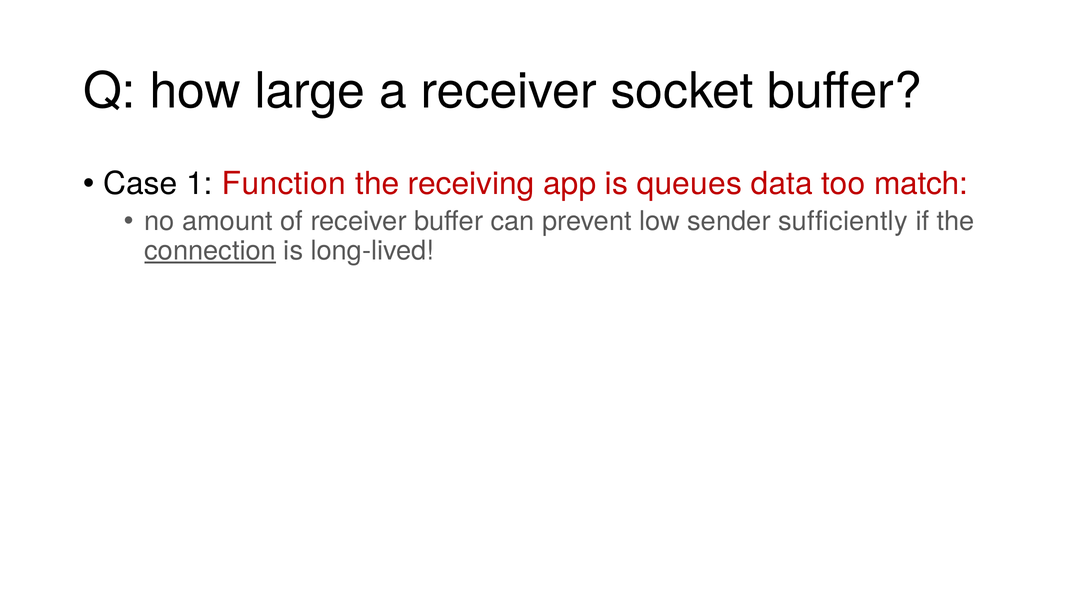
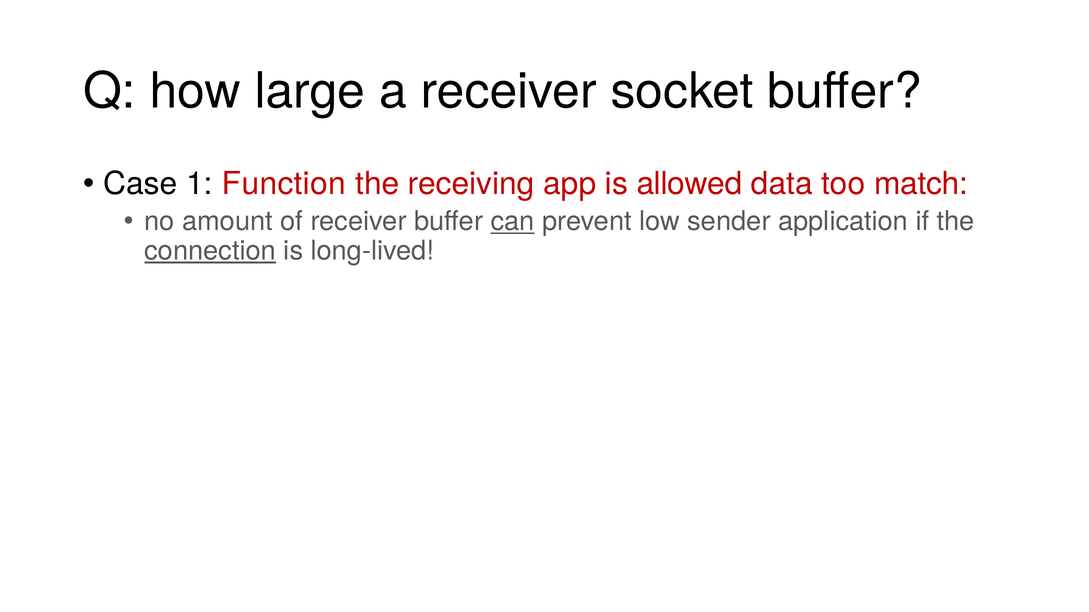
queues: queues -> allowed (690, 184)
can underline: none -> present (513, 222)
sufficiently: sufficiently -> application (843, 222)
